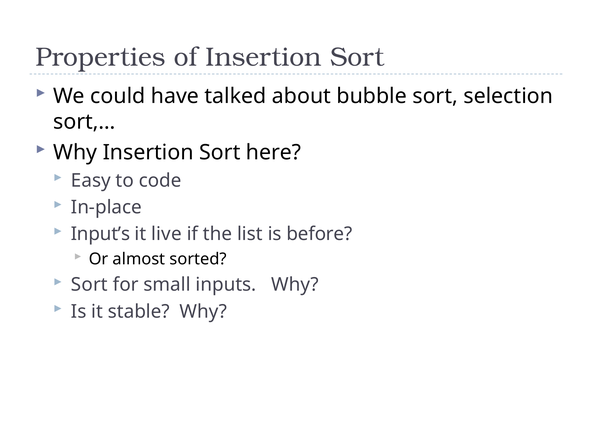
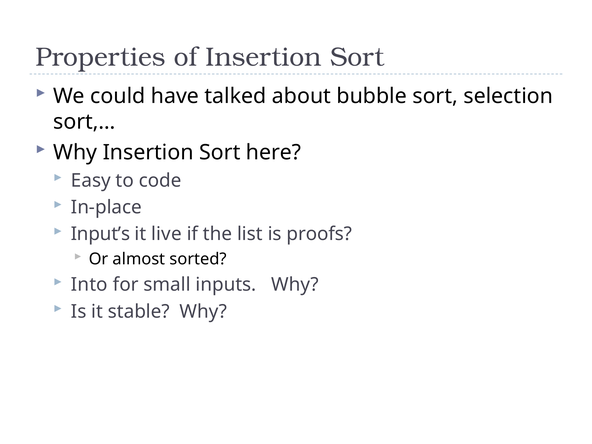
before: before -> proofs (319, 234)
Sort: Sort -> Into (89, 285)
